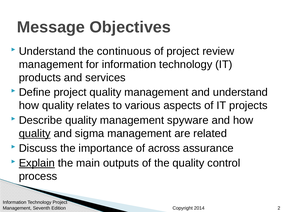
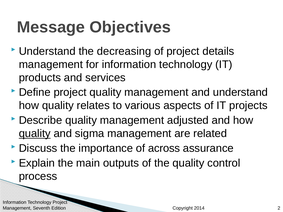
continuous: continuous -> decreasing (124, 51)
review: review -> details (218, 51)
spyware: spyware -> adjusted (188, 120)
Explain underline: present -> none (37, 163)
